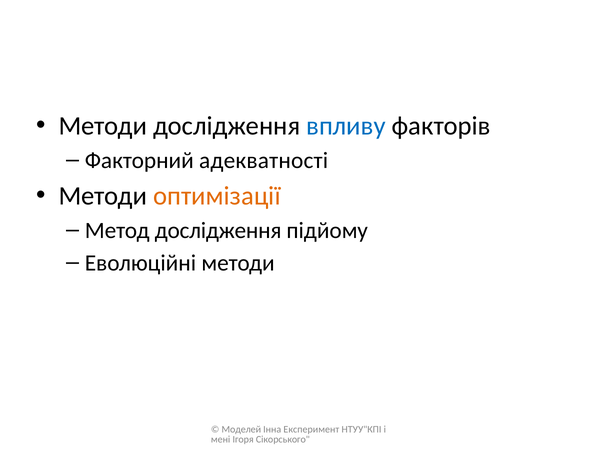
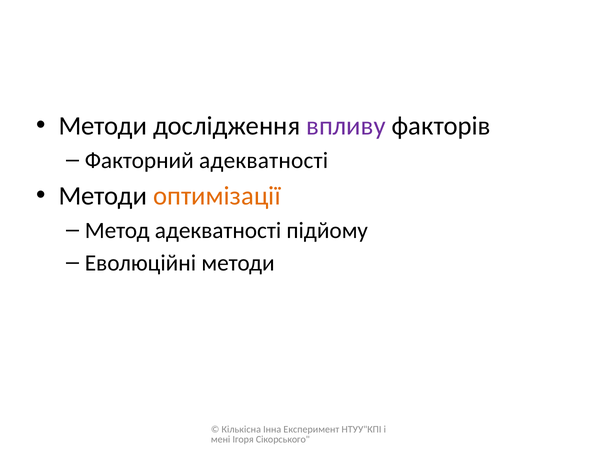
впливу colour: blue -> purple (346, 126)
Метод дослідження: дослідження -> адекватності (218, 230)
Моделей: Моделей -> Кількісна (241, 430)
